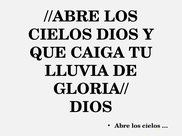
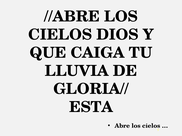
DIOS: DIOS -> ESTA (91, 108)
